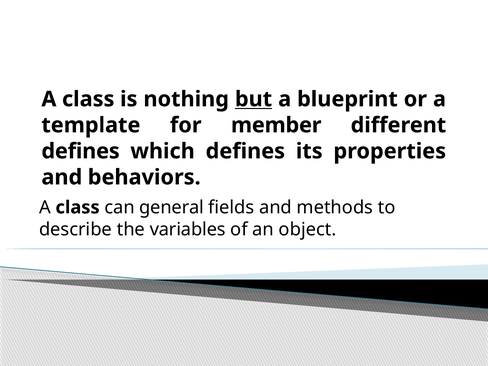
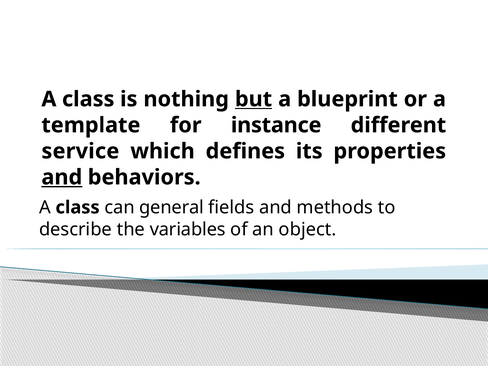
member: member -> instance (276, 125)
defines: defines -> service (80, 151)
and underline: none -> present (62, 177)
